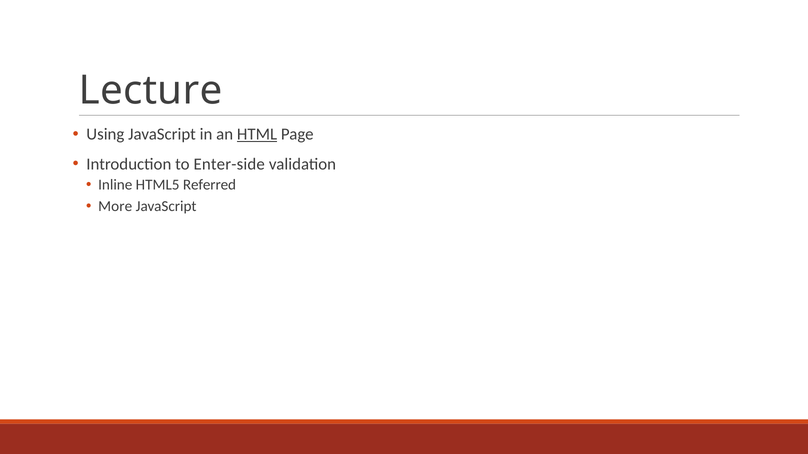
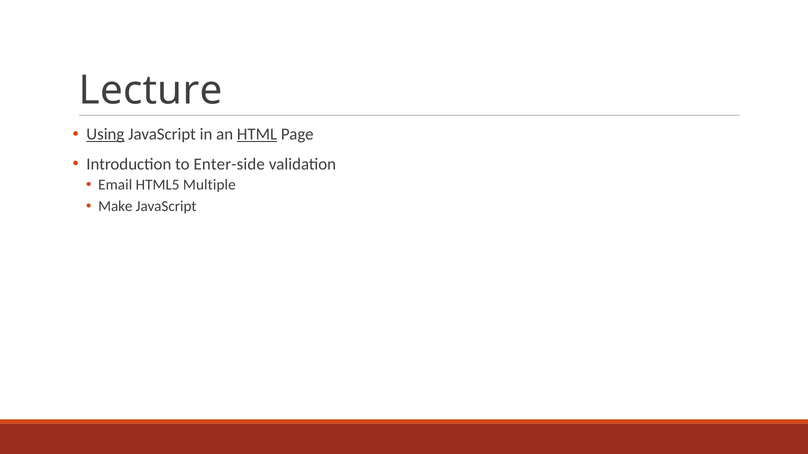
Using underline: none -> present (105, 134)
Inline: Inline -> Email (115, 185)
Referred: Referred -> Multiple (209, 185)
More: More -> Make (115, 206)
